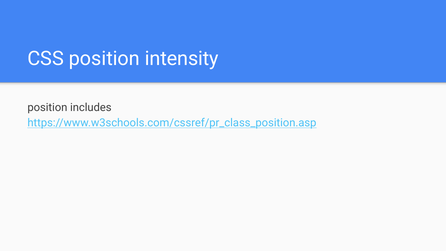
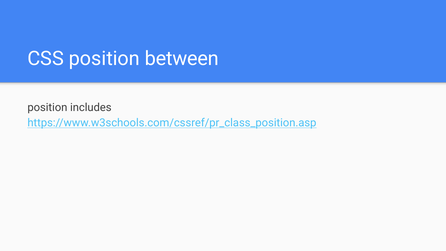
intensity: intensity -> between (182, 58)
